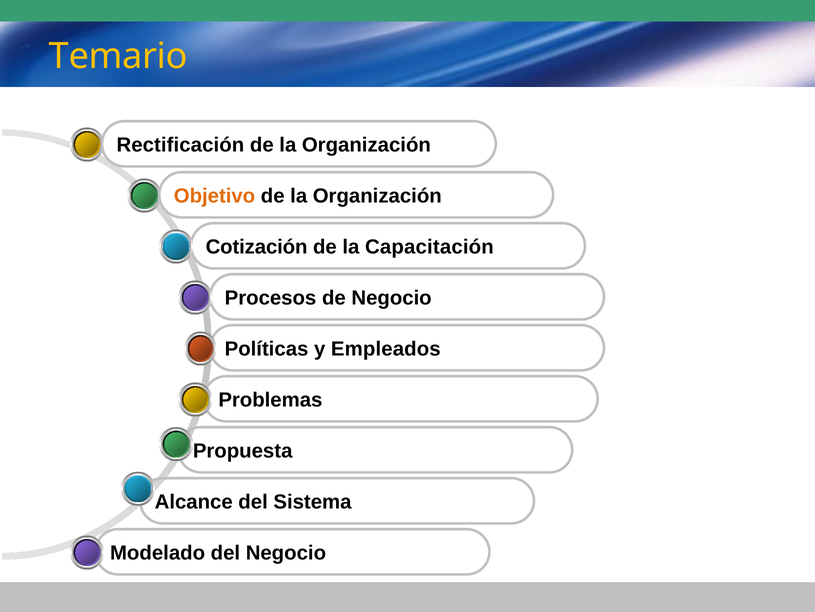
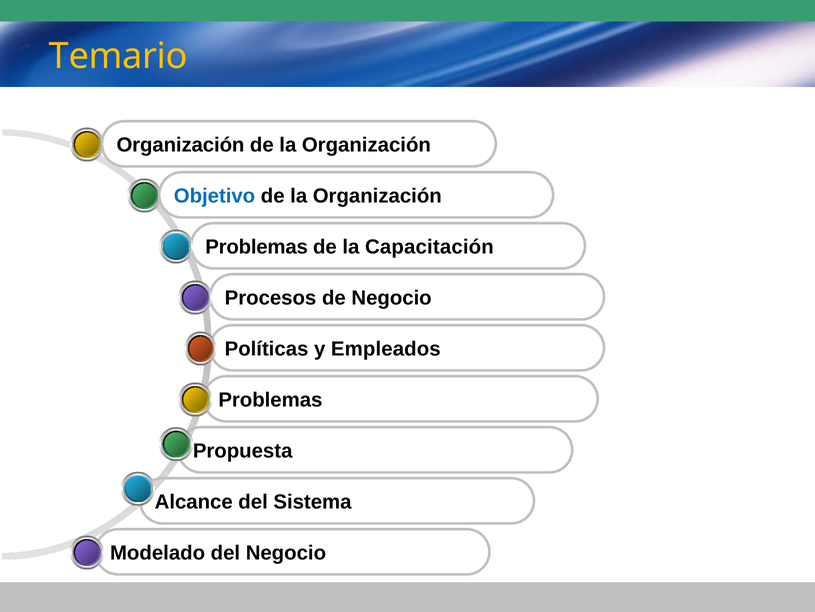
Rectificación: Rectificación -> Organización (180, 145)
Objetivo colour: orange -> blue (214, 196)
Cotización: Cotización -> Problemas (257, 247)
